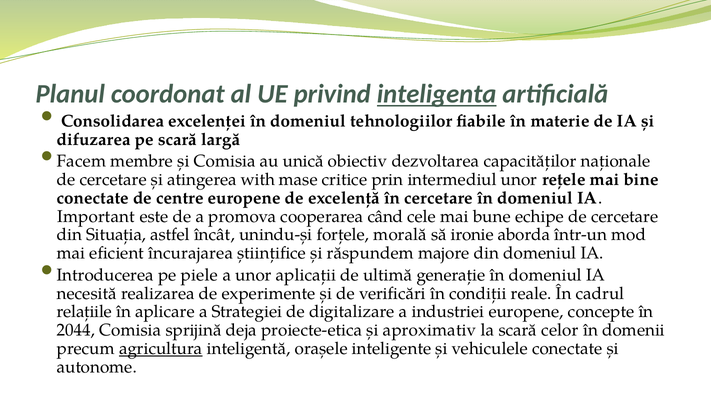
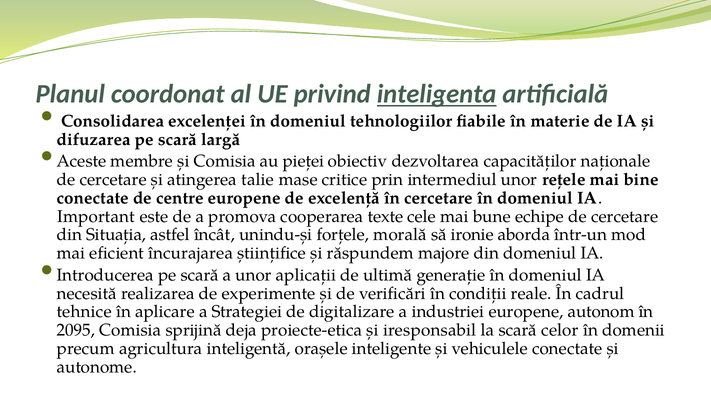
Facem: Facem -> Aceste (82, 161)
unică: unică -> pieței (303, 161)
with: with -> talie (258, 180)
când: când -> texte (385, 216)
Introducerea pe piele: piele -> scară (200, 275)
relațiile: relațiile -> tehnice (84, 312)
concepte: concepte -> autonom (601, 312)
2044: 2044 -> 2095 (76, 330)
aproximativ: aproximativ -> iresponsabil (430, 330)
agricultura underline: present -> none (161, 349)
